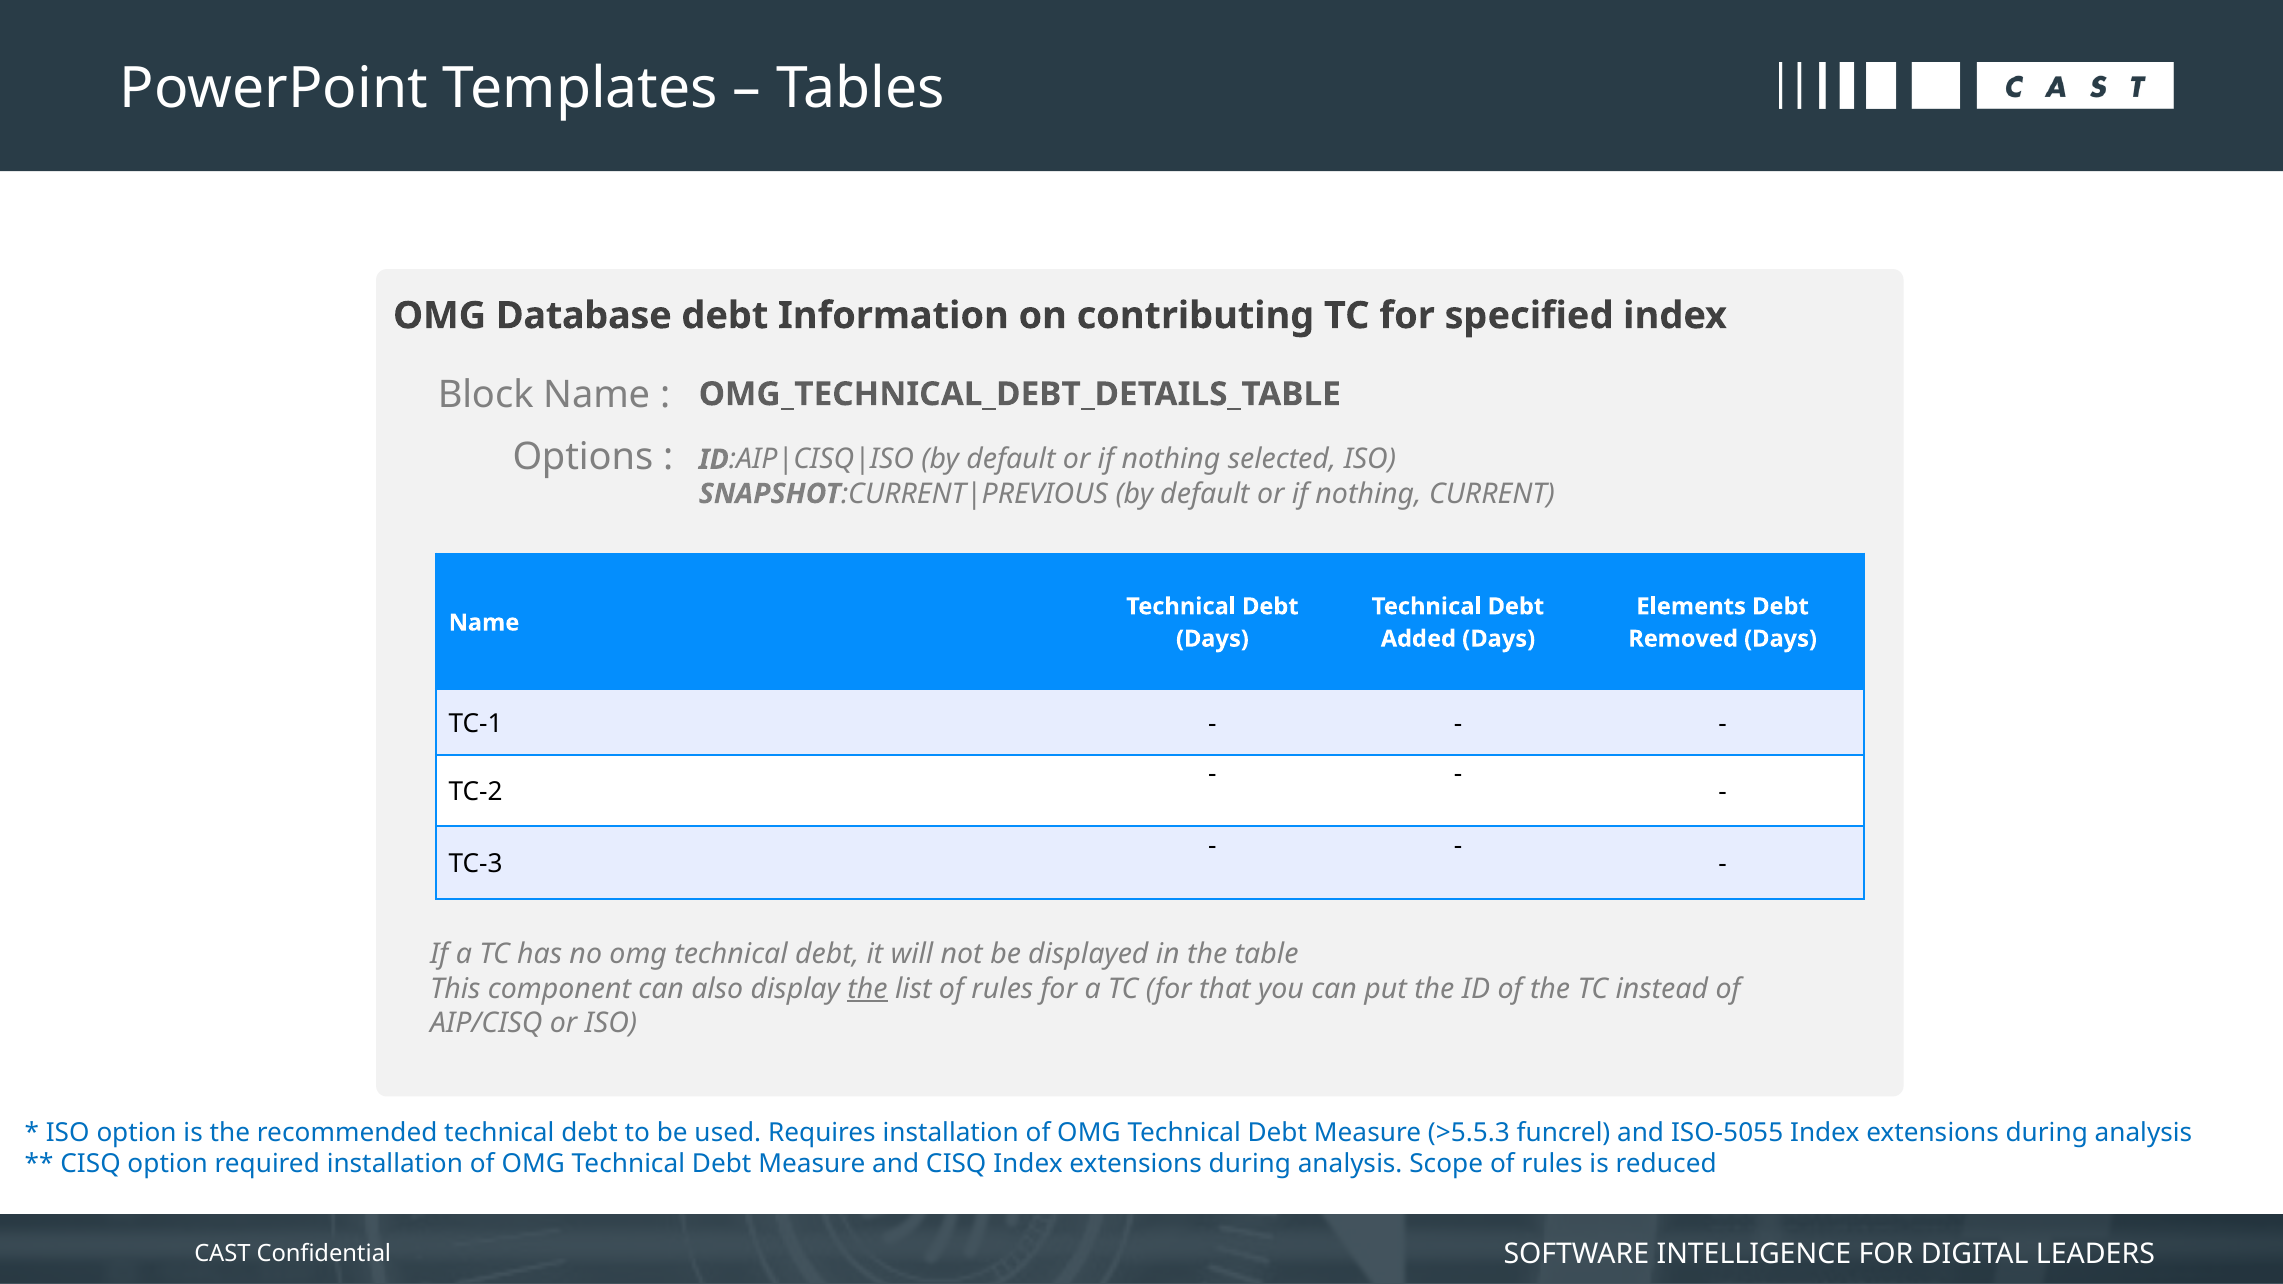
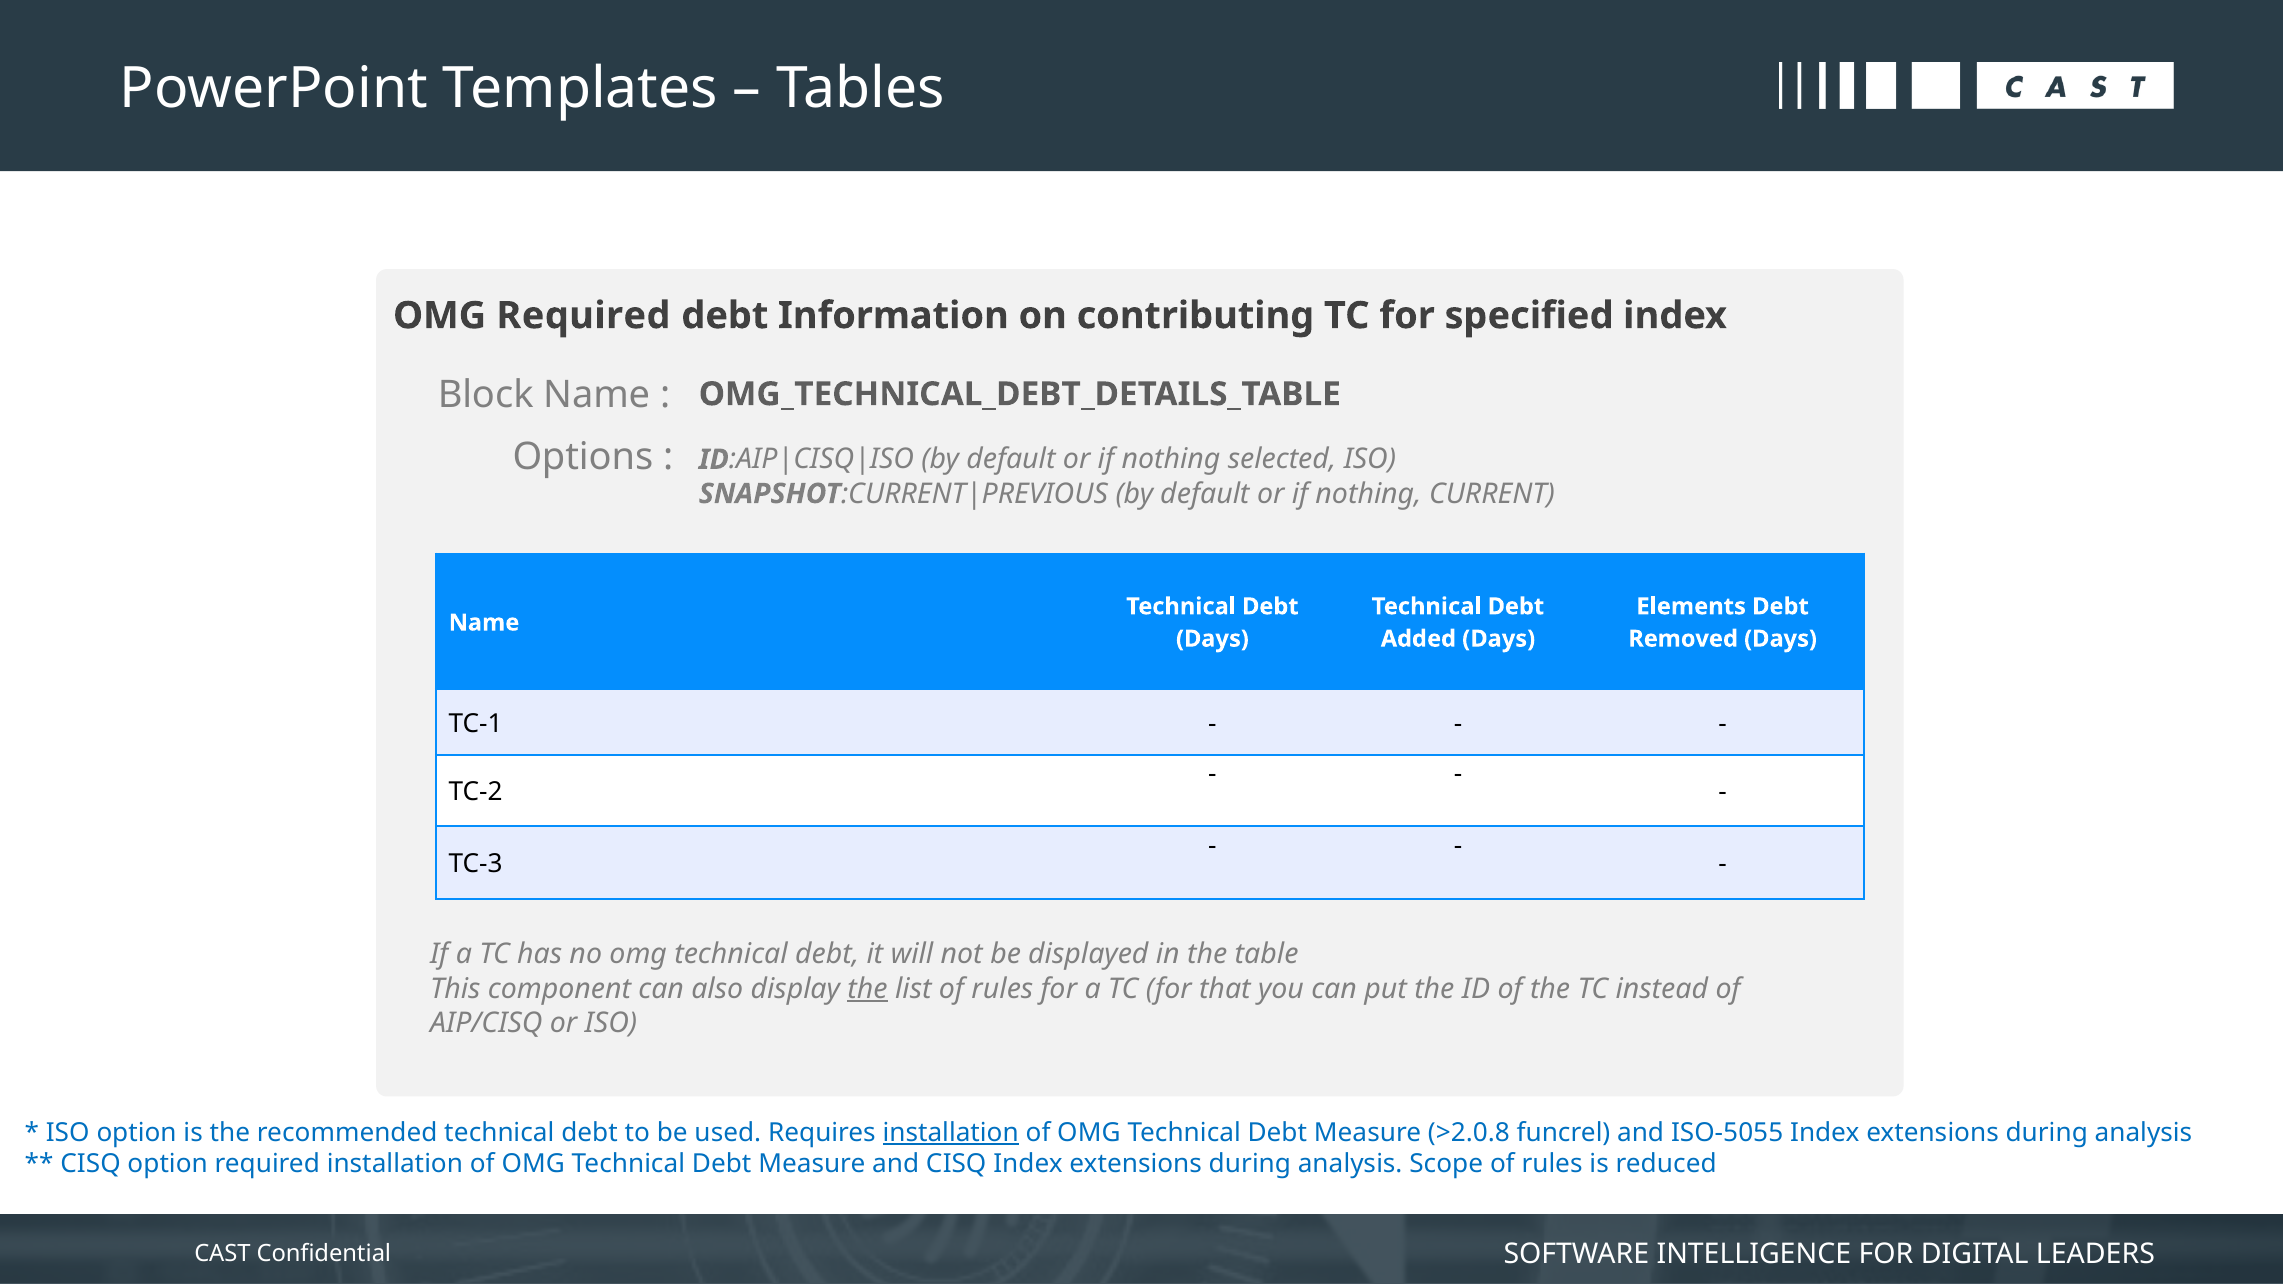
OMG Database: Database -> Required (583, 316)
installation underline: none -> present (951, 1133)
>5.5.3: >5.5.3 -> >2.0.8 (1469, 1133)
